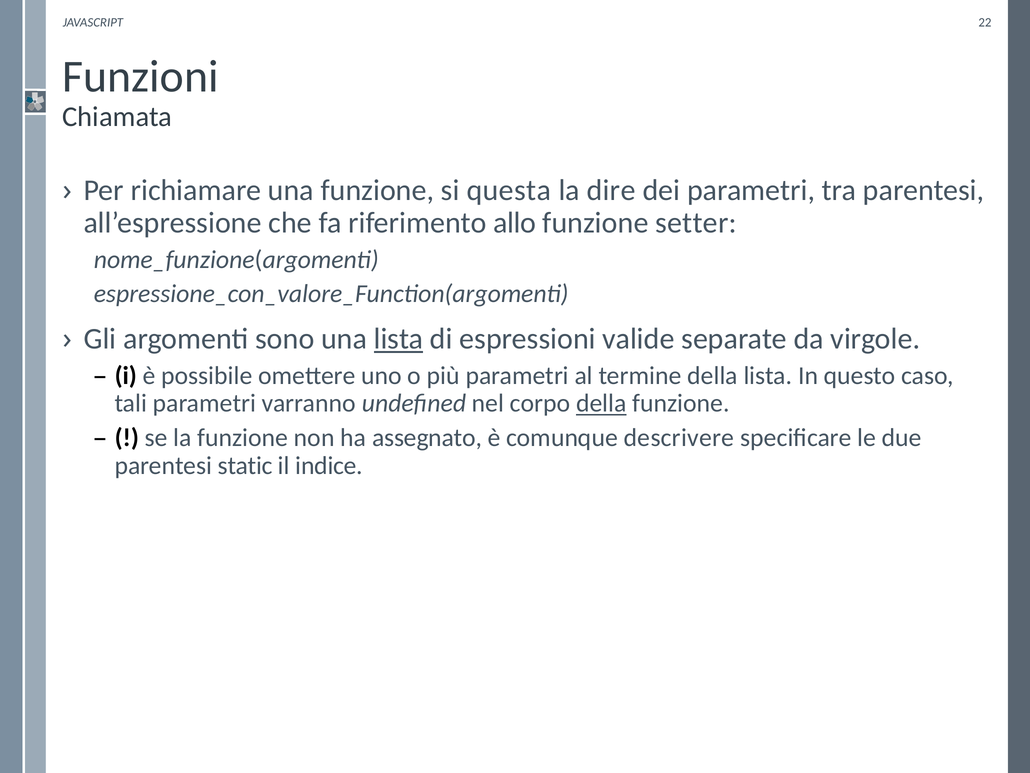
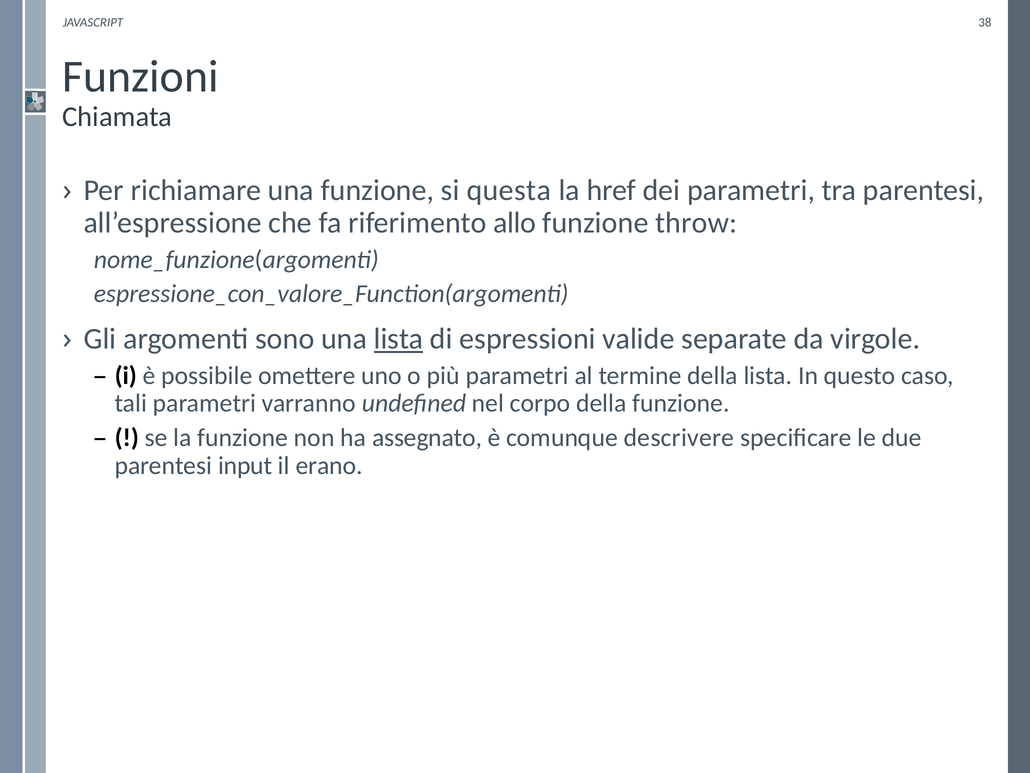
22: 22 -> 38 (985, 22)
dire: dire -> href (611, 190)
setter: setter -> throw (696, 223)
della underline: present -> none (601, 403)
static: static -> input (245, 465)
indice: indice -> erano (329, 465)
